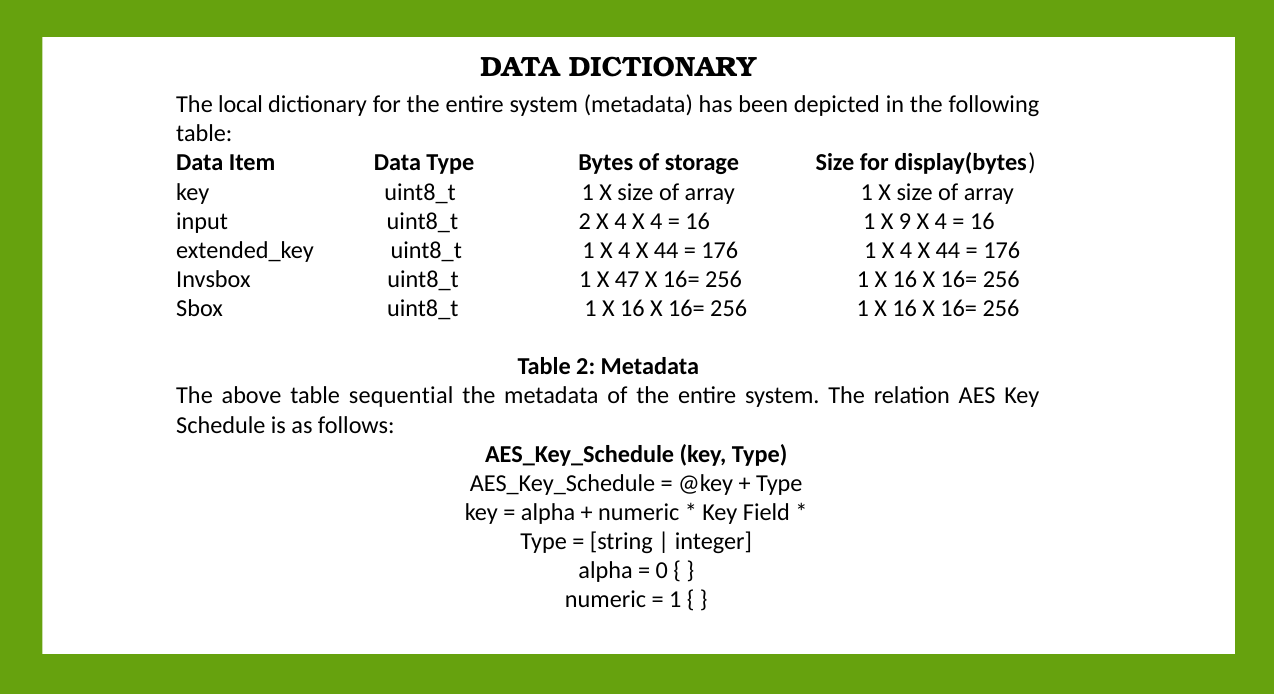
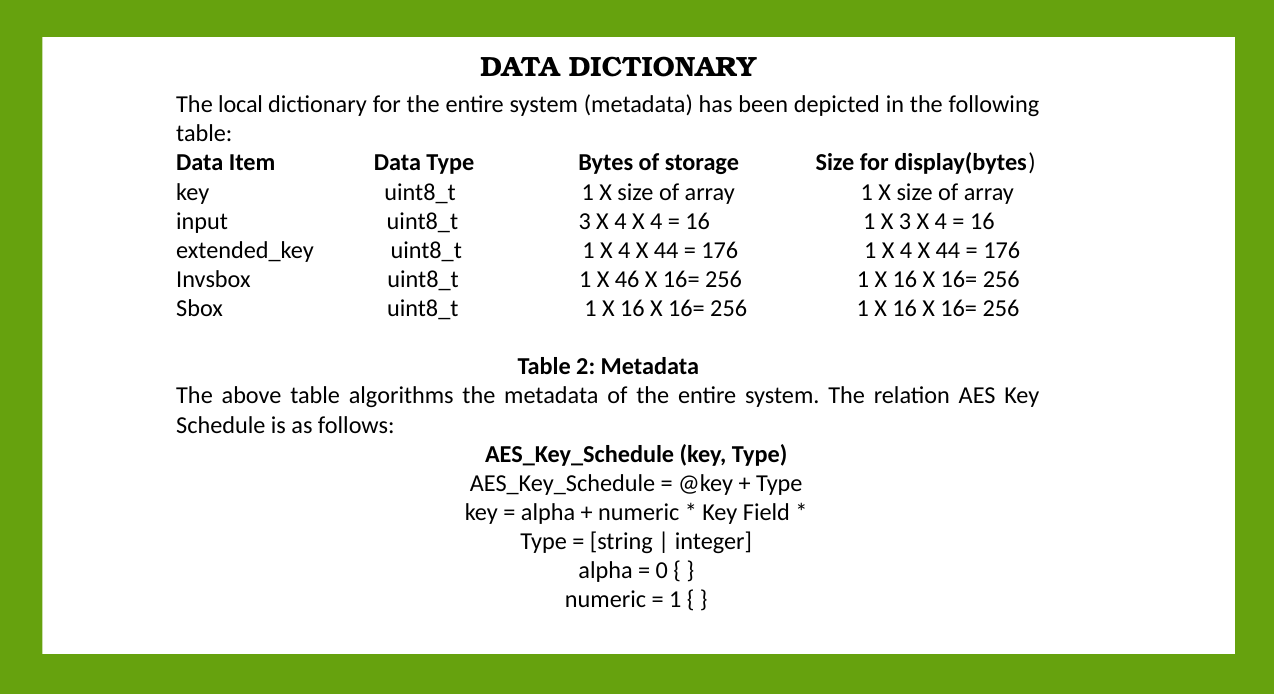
uint8_t 2: 2 -> 3 (585, 221)
X 9: 9 -> 3 (905, 221)
47: 47 -> 46 (627, 279)
sequential: sequential -> algorithms (401, 396)
